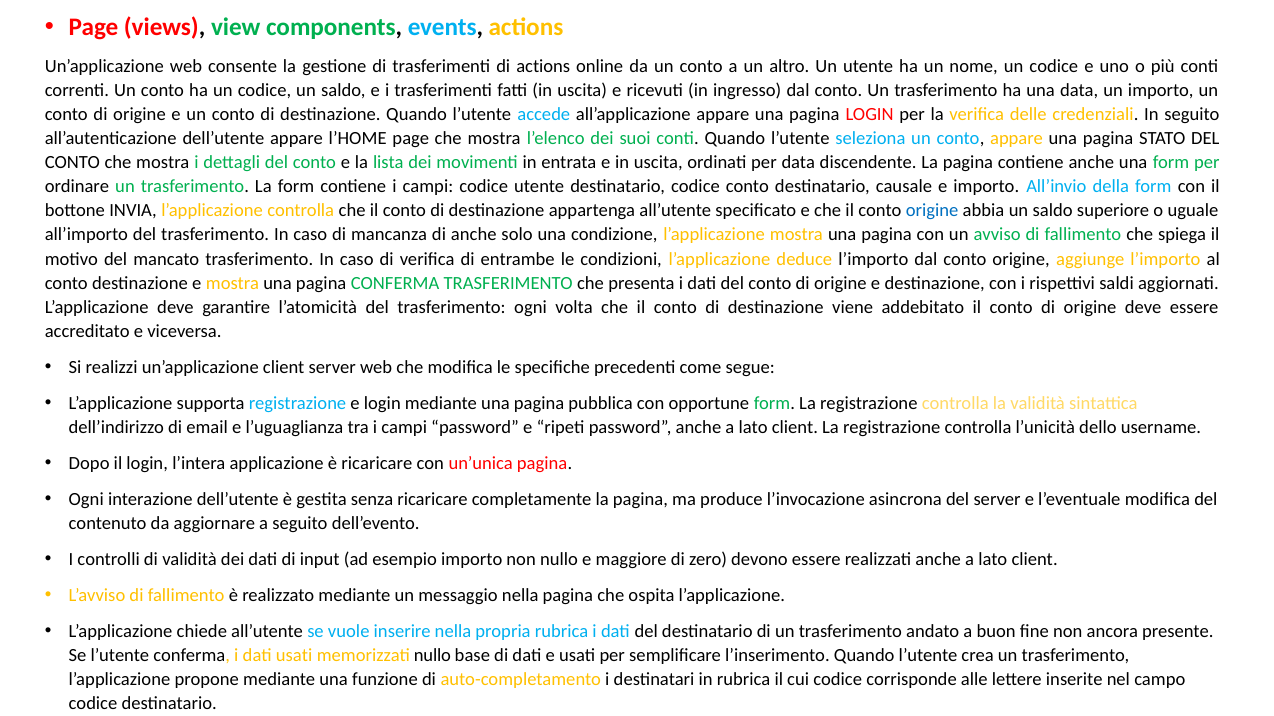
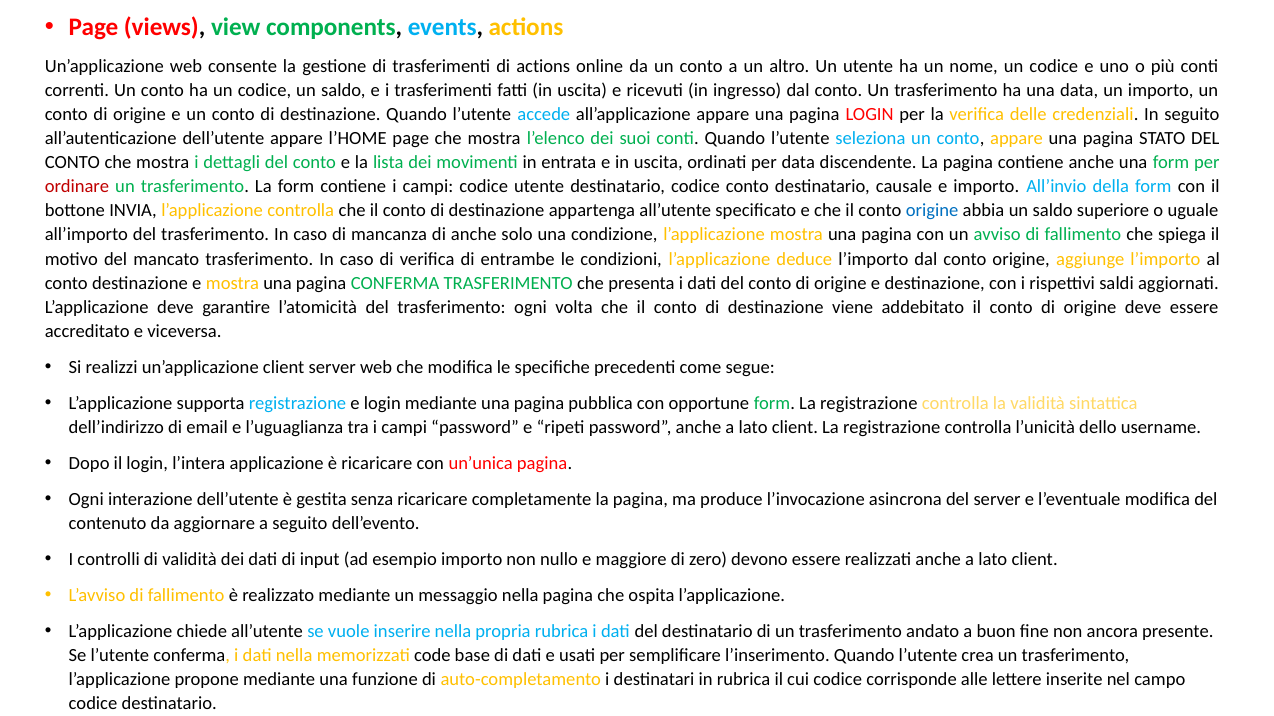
ordinare colour: black -> red (77, 187)
dati usati: usati -> nella (294, 656)
memorizzati nullo: nullo -> code (432, 656)
